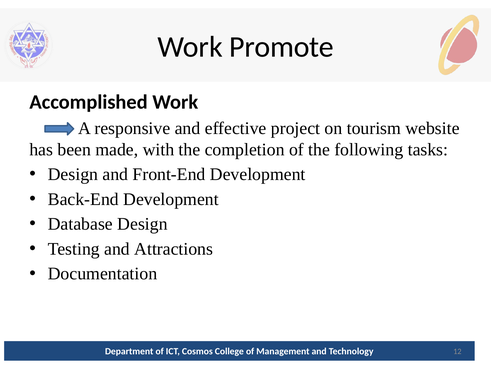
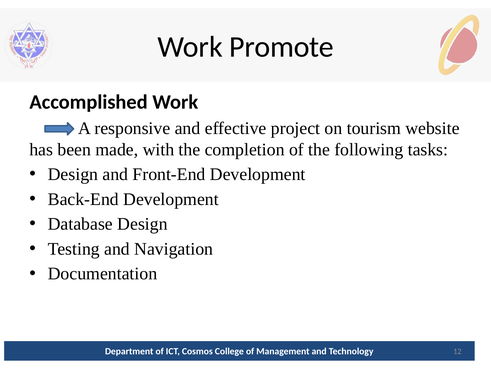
Attractions: Attractions -> Navigation (174, 249)
